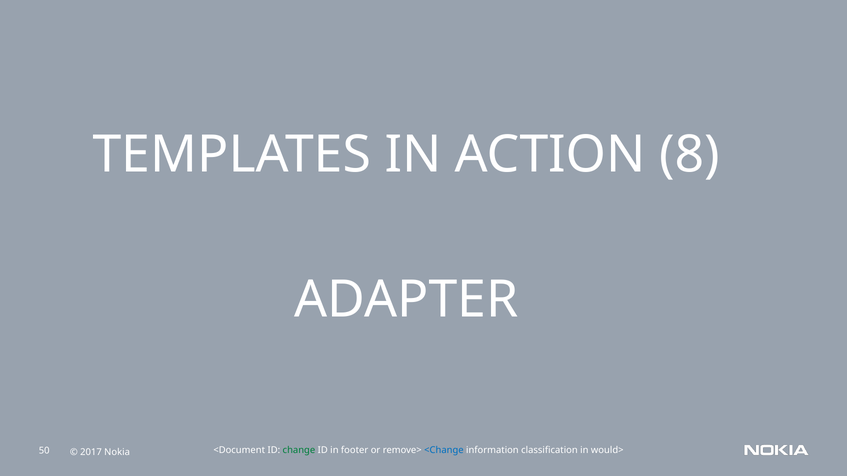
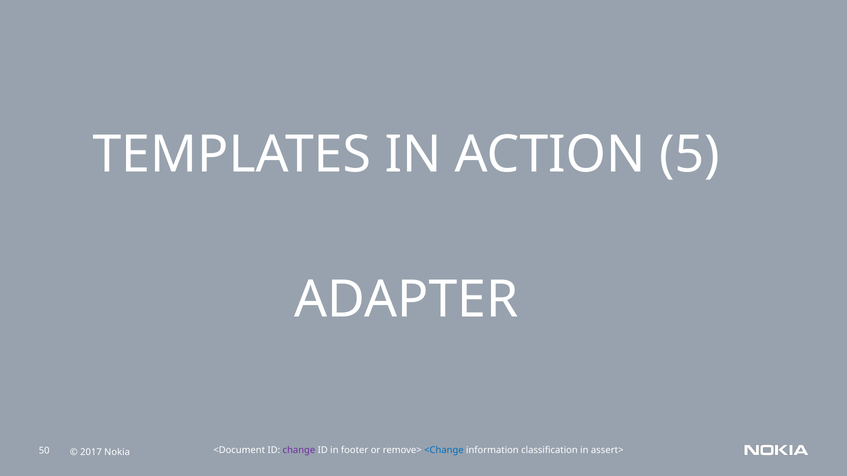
8: 8 -> 5 (689, 155)
change colour: green -> purple (299, 451)
would>: would> -> assert> (607, 451)
